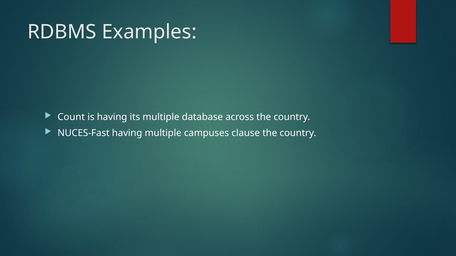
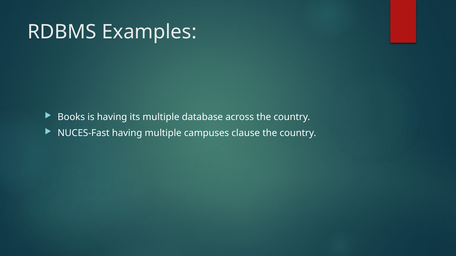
Count: Count -> Books (71, 117)
